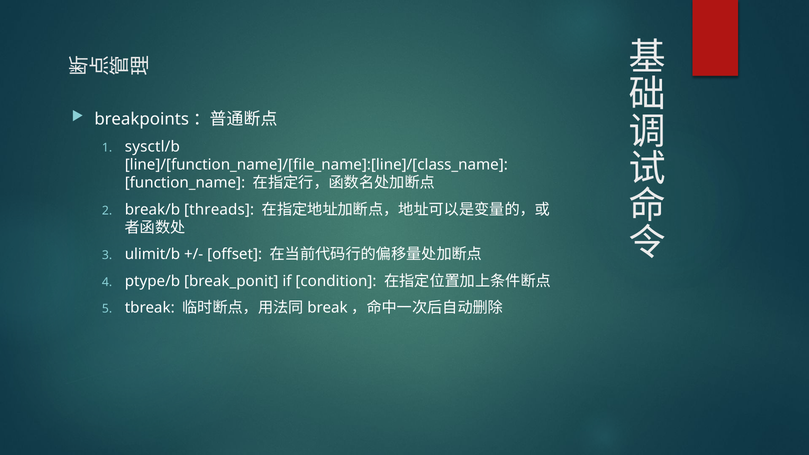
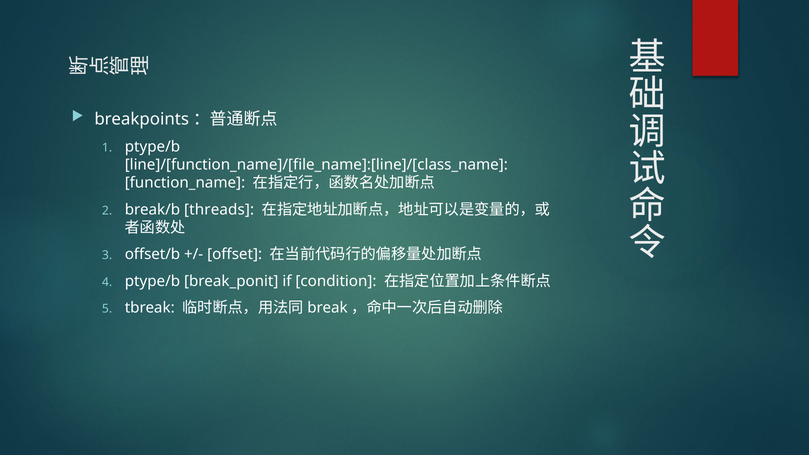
sysctl/b: sysctl/b -> ptype/b (152, 147)
ulimit/b: ulimit/b -> offset/b (152, 254)
